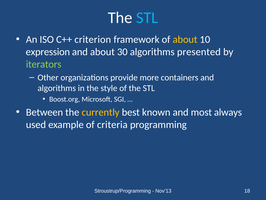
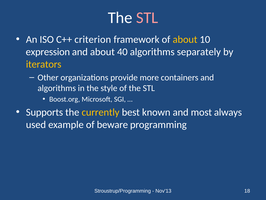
STL colour: light blue -> pink (147, 18)
30: 30 -> 40 (122, 52)
presented: presented -> separately (199, 52)
iterators colour: light green -> yellow (44, 64)
Between: Between -> Supports (44, 112)
criteria: criteria -> beware (112, 124)
